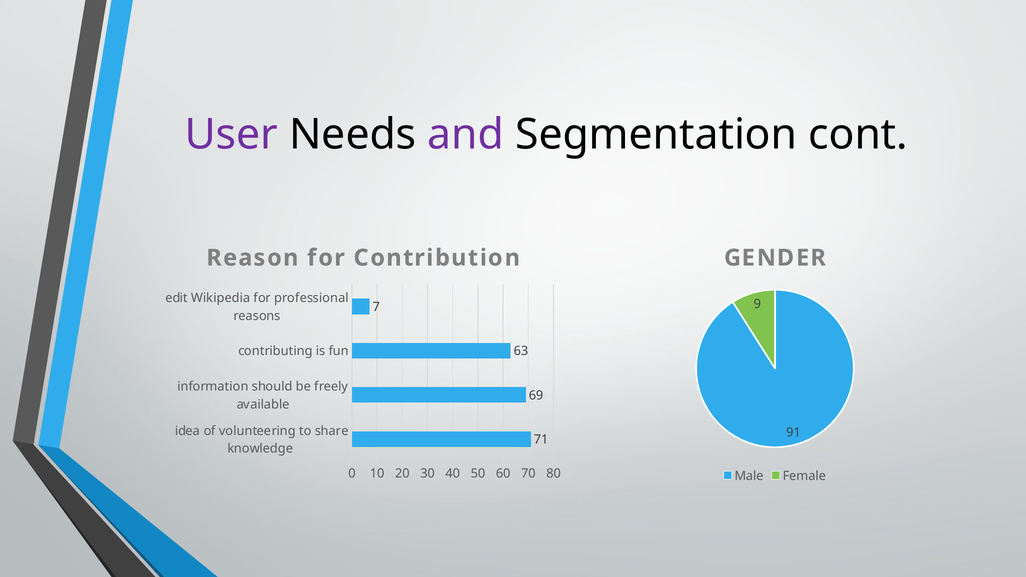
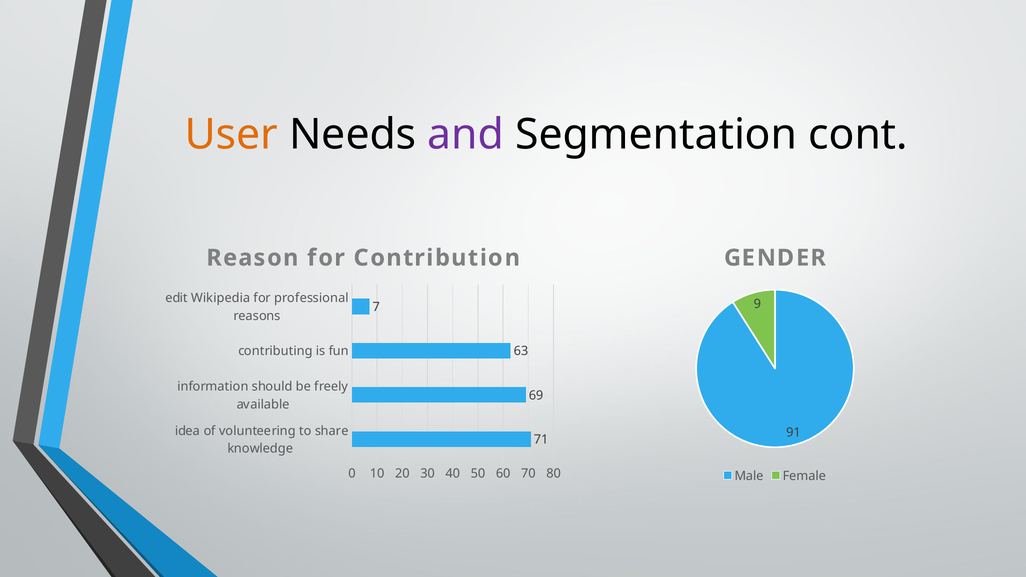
User colour: purple -> orange (231, 134)
